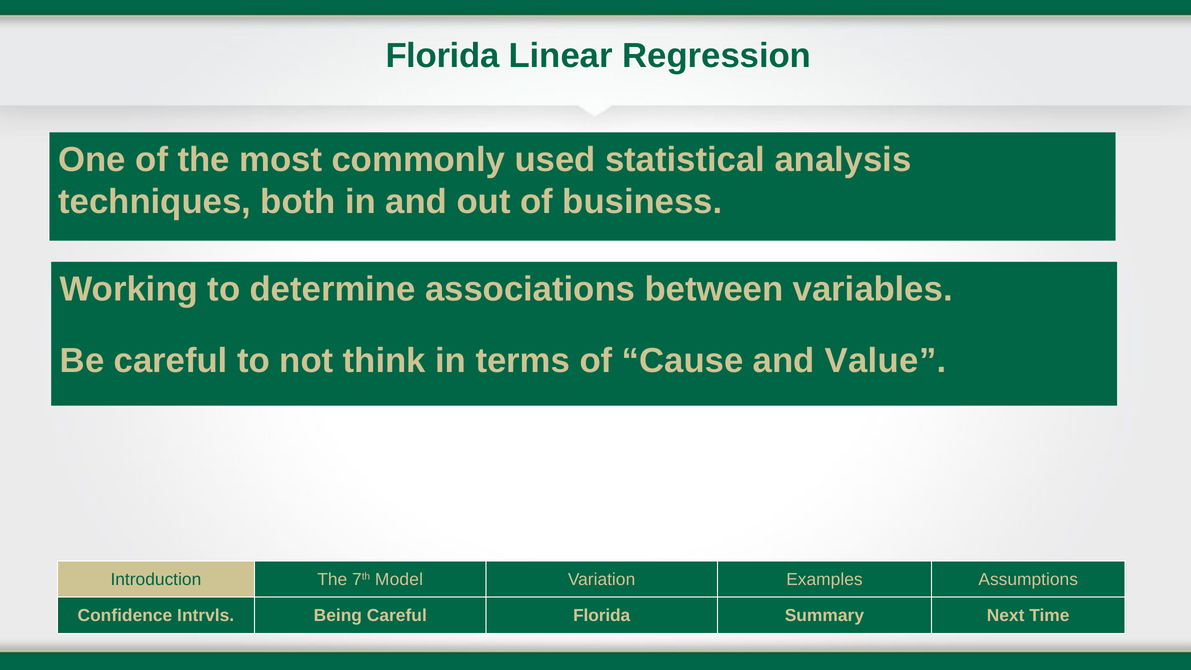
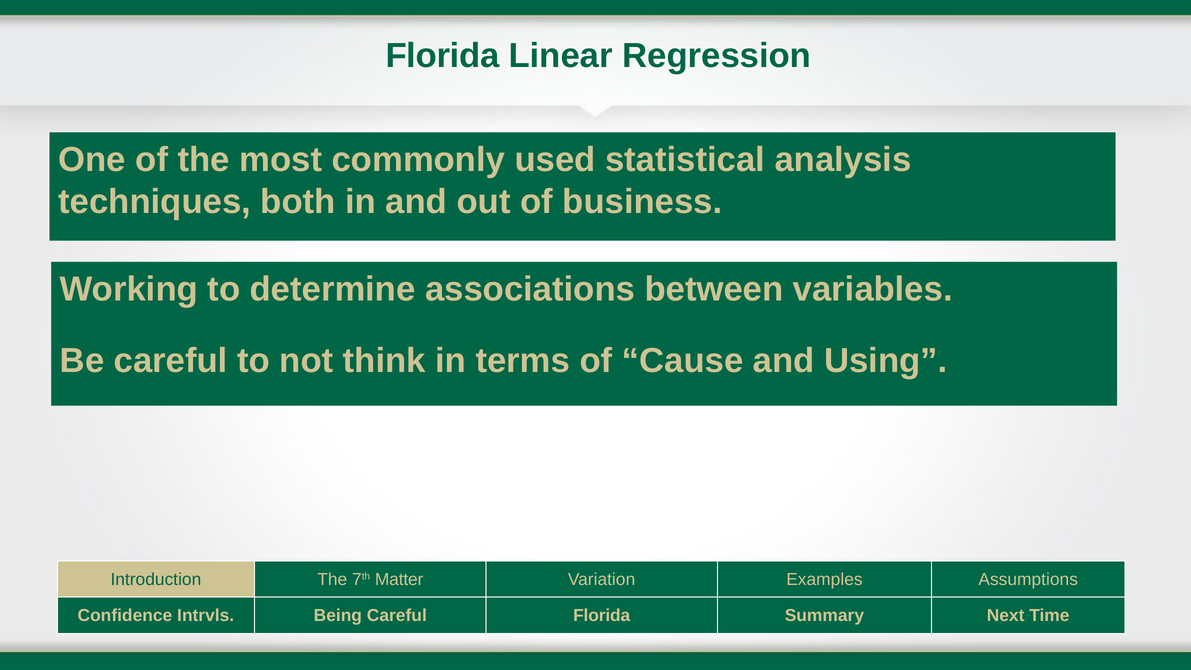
Value: Value -> Using (886, 361)
Model: Model -> Matter (399, 579)
